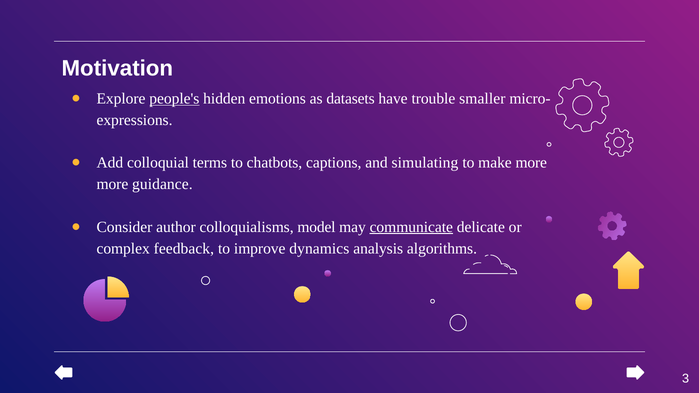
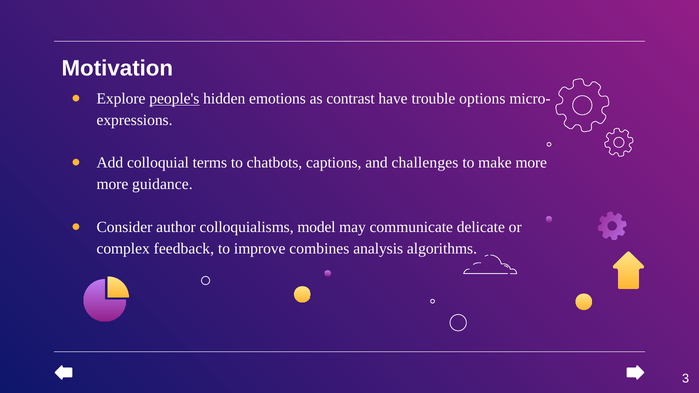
datasets: datasets -> contrast (351, 99)
smaller: smaller -> options (482, 99)
simulating: simulating -> challenges (425, 163)
communicate underline: present -> none (411, 227)
dynamics: dynamics -> combines (319, 249)
